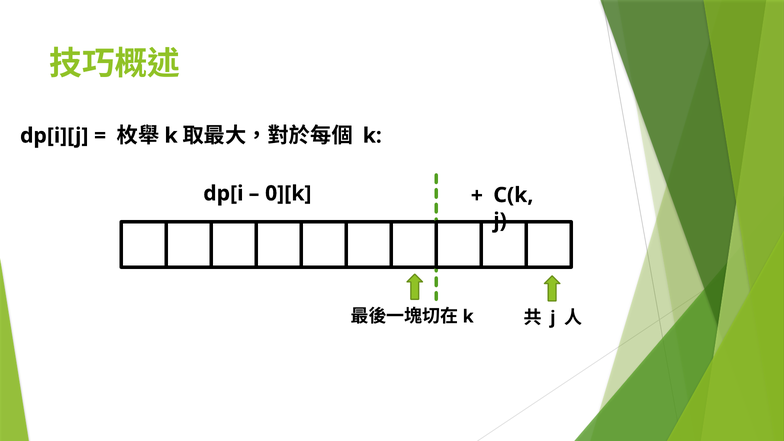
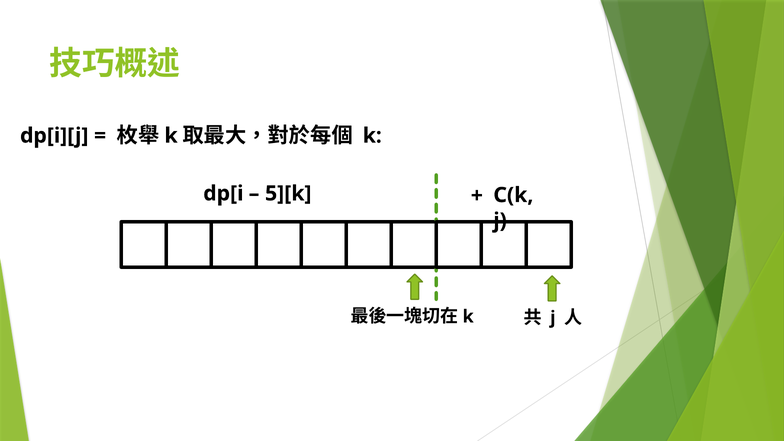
0][k: 0][k -> 5][k (288, 193)
